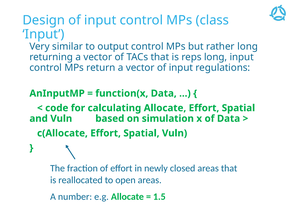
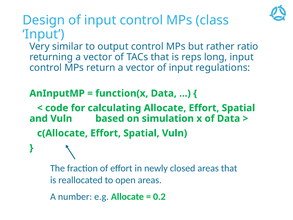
rather long: long -> ratio (248, 46)
1.5: 1.5 -> 0.2 (159, 196)
